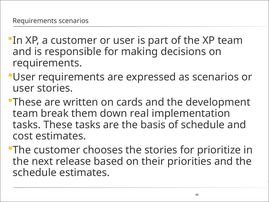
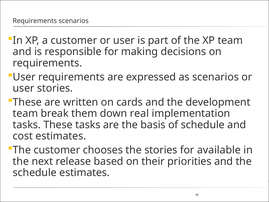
prioritize: prioritize -> available (219, 150)
